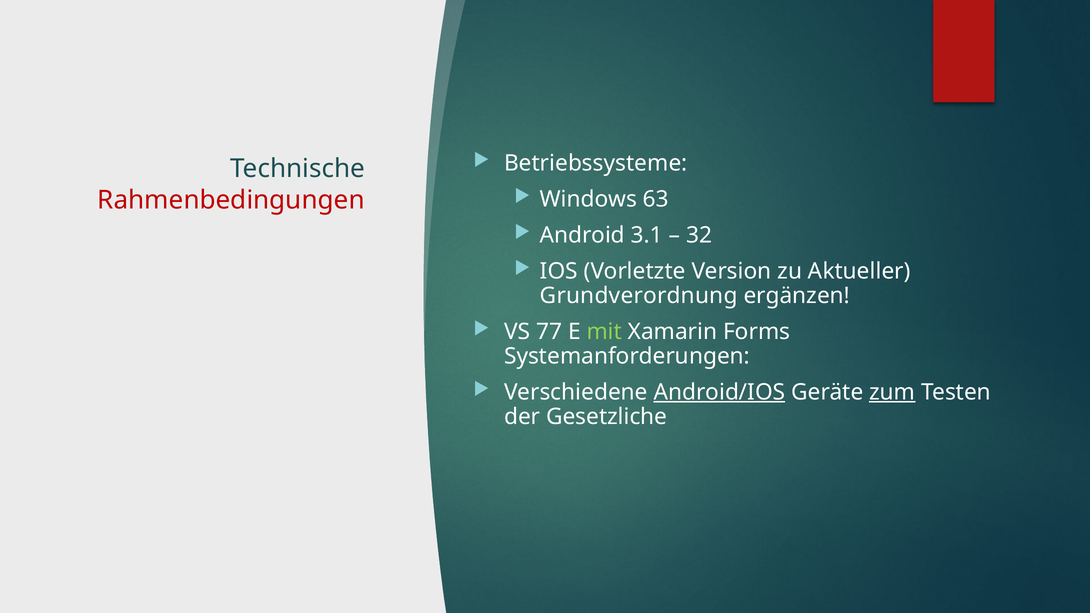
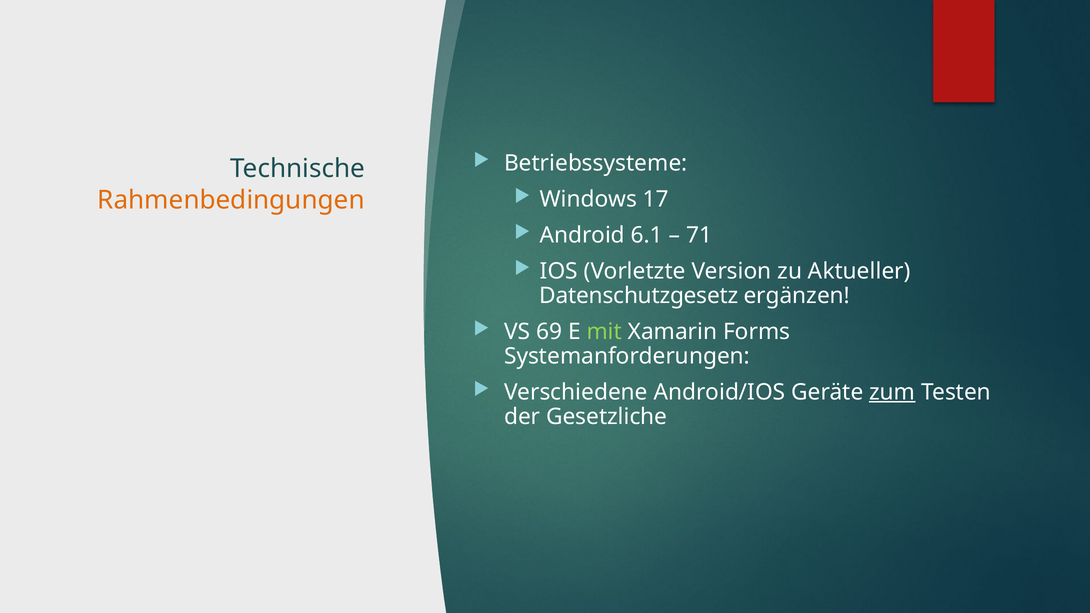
63: 63 -> 17 (656, 199)
Rahmenbedingungen colour: red -> orange (231, 200)
3.1: 3.1 -> 6.1 (647, 235)
32: 32 -> 71 (699, 235)
Grundverordnung: Grundverordnung -> Datenschutzgesetz (639, 296)
77: 77 -> 69 (549, 332)
Android/IOS underline: present -> none (719, 392)
